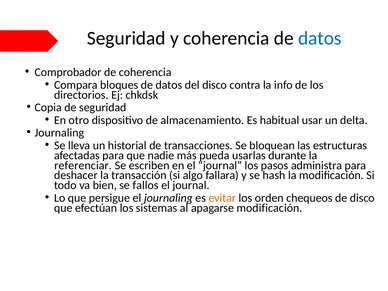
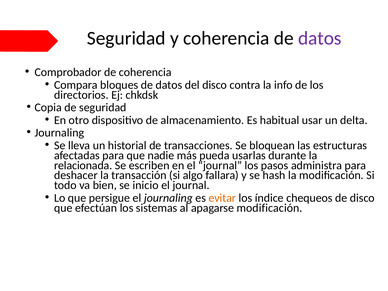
datos colour: blue -> purple (320, 38)
referenciar: referenciar -> relacionada (83, 165)
fallos: fallos -> inicio (146, 185)
orden: orden -> índice (269, 198)
